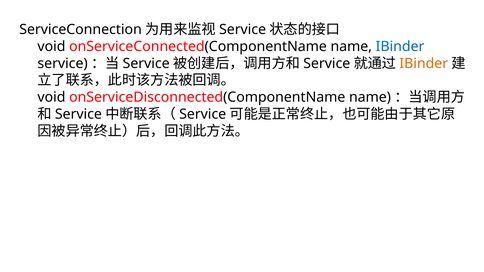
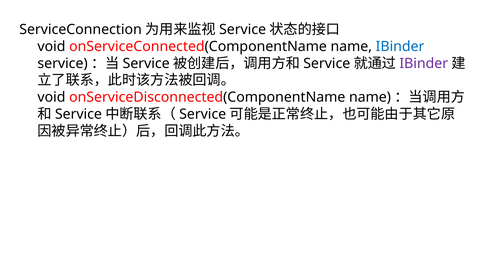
IBinder colour: orange -> purple (424, 63)
